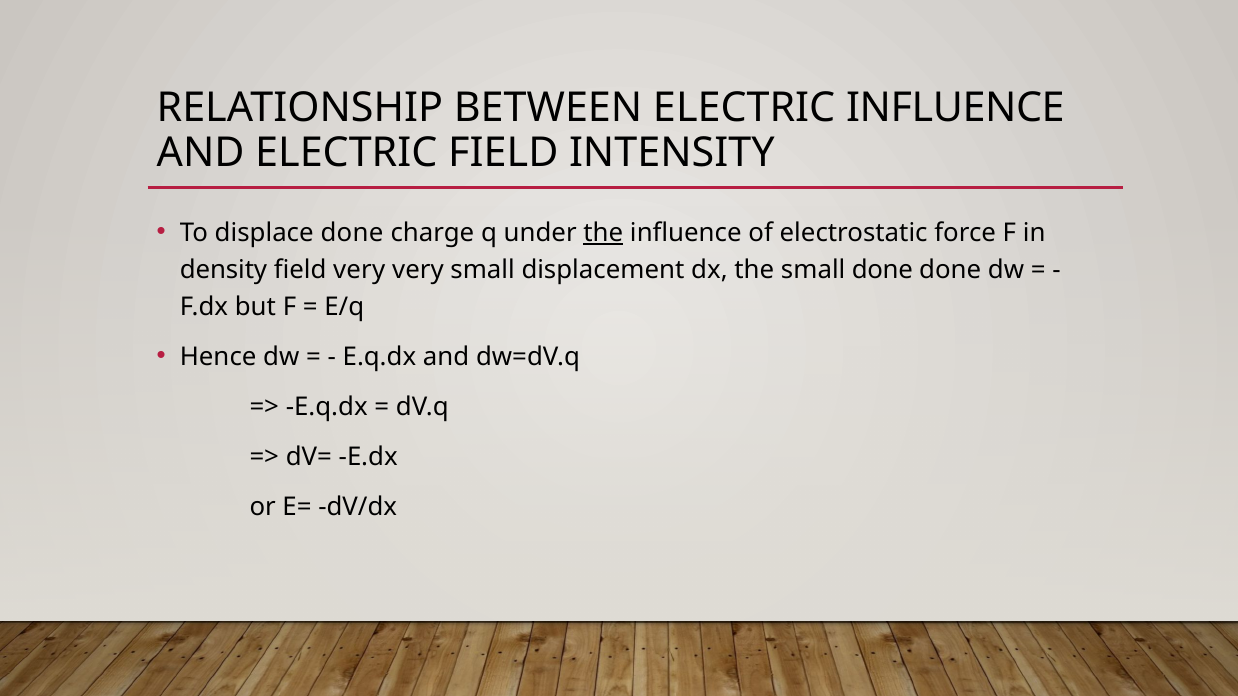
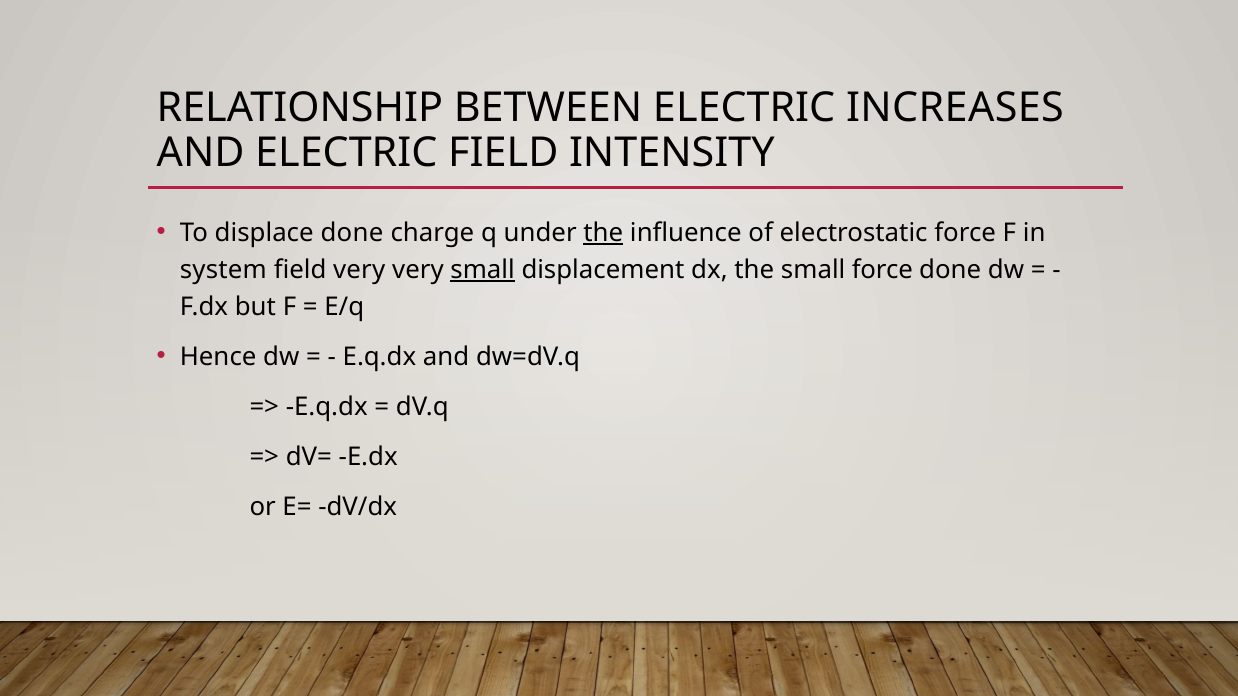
ELECTRIC INFLUENCE: INFLUENCE -> INCREASES (955, 108)
density: density -> system (223, 270)
small underline: none -> present (483, 270)
small done: done -> force (882, 270)
